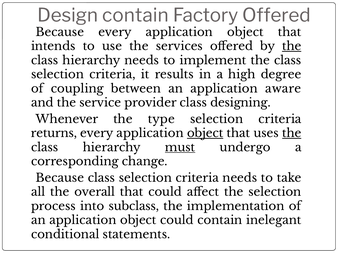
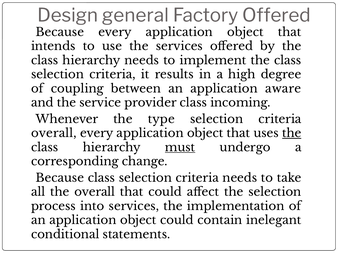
Design contain: contain -> general (135, 15)
the underline: present -> none (292, 46)
designing: designing -> incoming (240, 103)
returns: returns -> overall (54, 133)
object underline: present -> none (205, 133)
into subclass: subclass -> services (134, 206)
